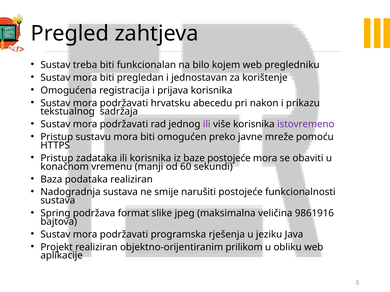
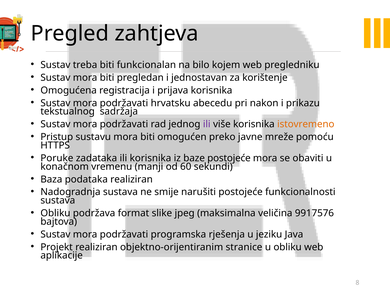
istovremeno colour: purple -> orange (306, 124)
Pristup: Pristup -> Poruke (57, 158)
Spring: Spring -> Obliku (55, 214)
9861916: 9861916 -> 9917576 (314, 214)
prilikom: prilikom -> stranice (244, 248)
